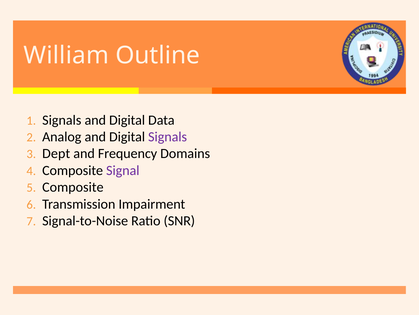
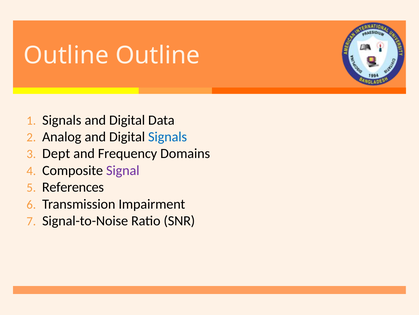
William: William -> Outline (66, 55)
Signals colour: purple -> blue (168, 137)
Composite: Composite -> References (73, 187)
